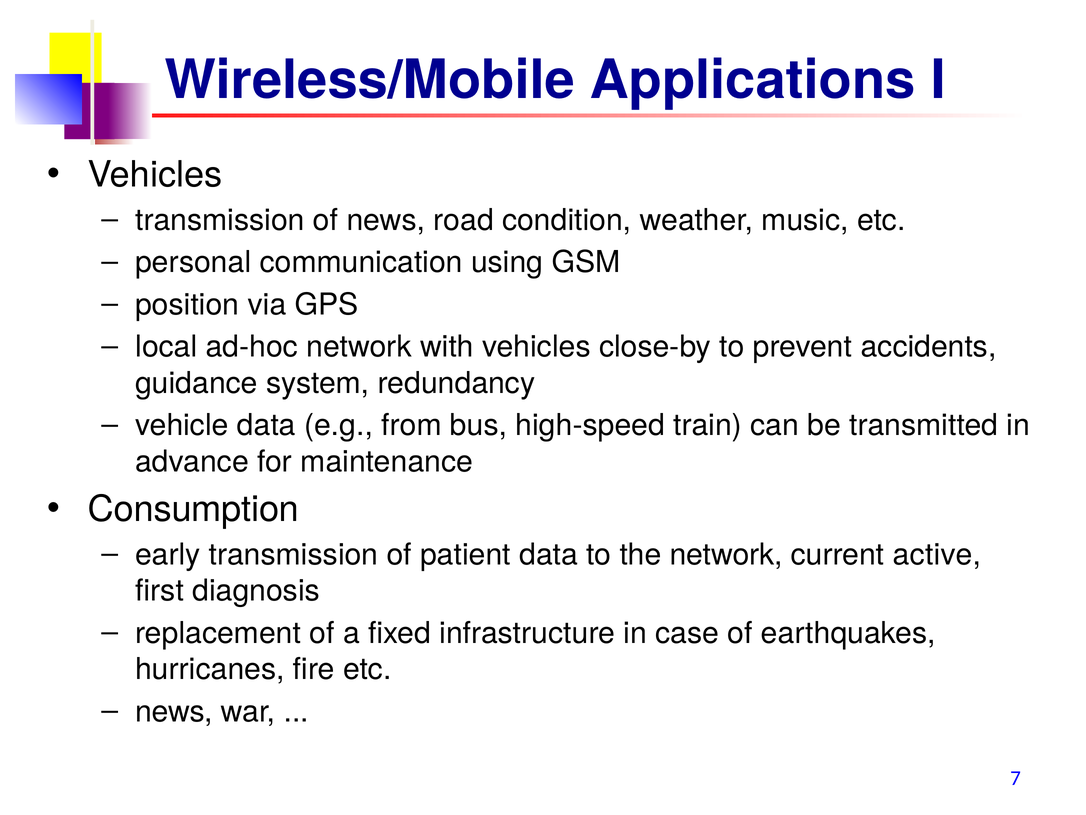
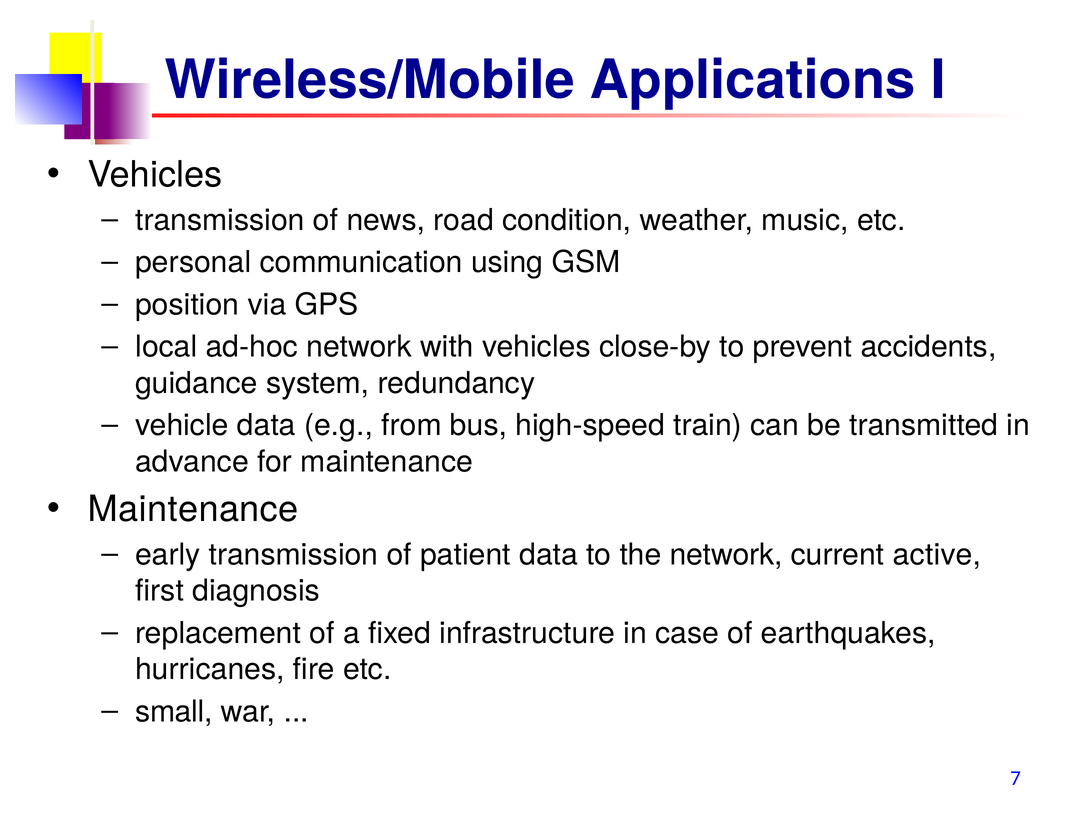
Consumption: Consumption -> Maintenance (193, 509)
news: news -> small (174, 711)
